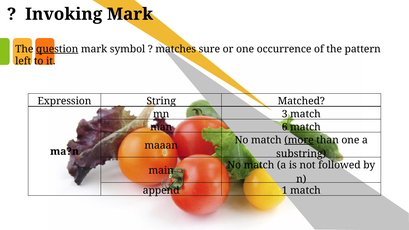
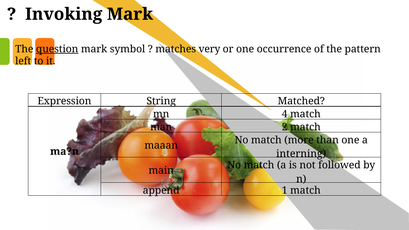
sure: sure -> very (209, 49)
3: 3 -> 4 (285, 114)
6: 6 -> 2 (285, 127)
more underline: present -> none (299, 140)
substring: substring -> interning (301, 154)
